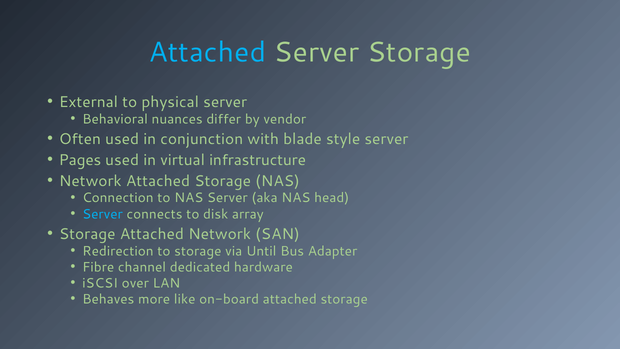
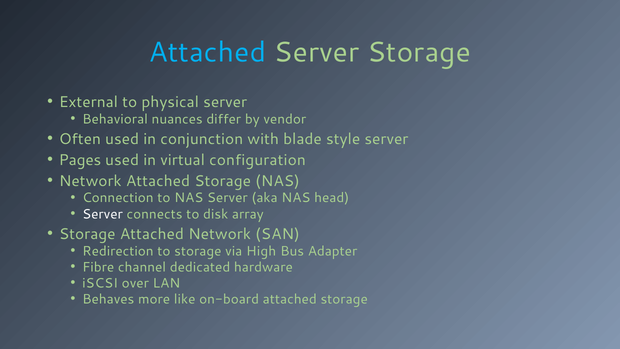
infrastructure: infrastructure -> configuration (257, 160)
Server colour: light blue -> white (103, 214)
Until: Until -> High (261, 251)
